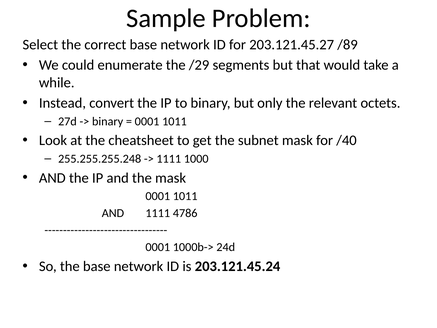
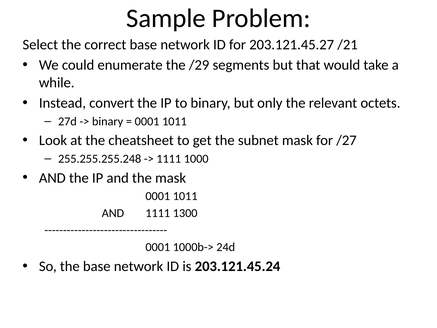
/89: /89 -> /21 (348, 45)
/40: /40 -> /27 (347, 140)
4786: 4786 -> 1300 (185, 213)
